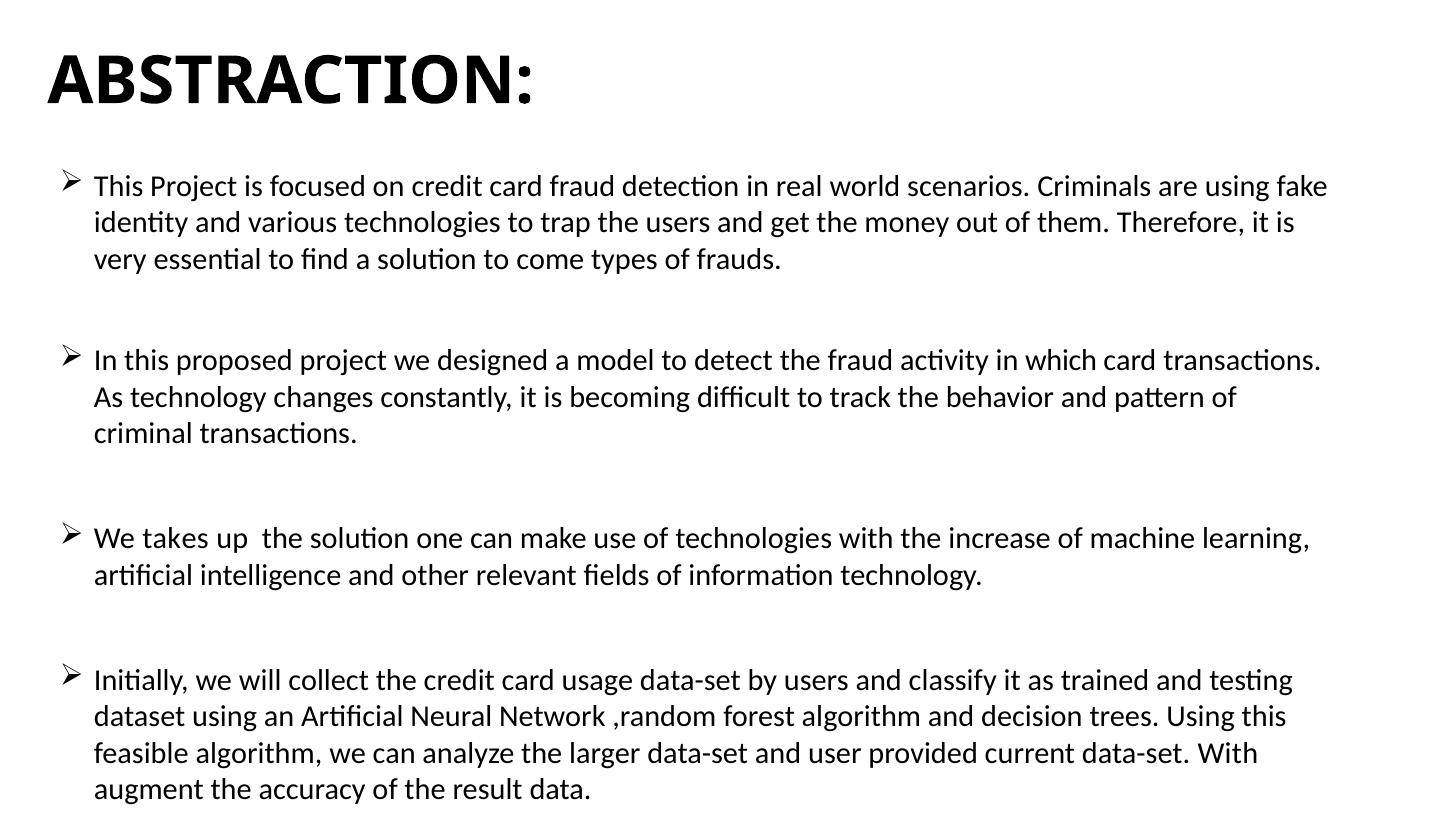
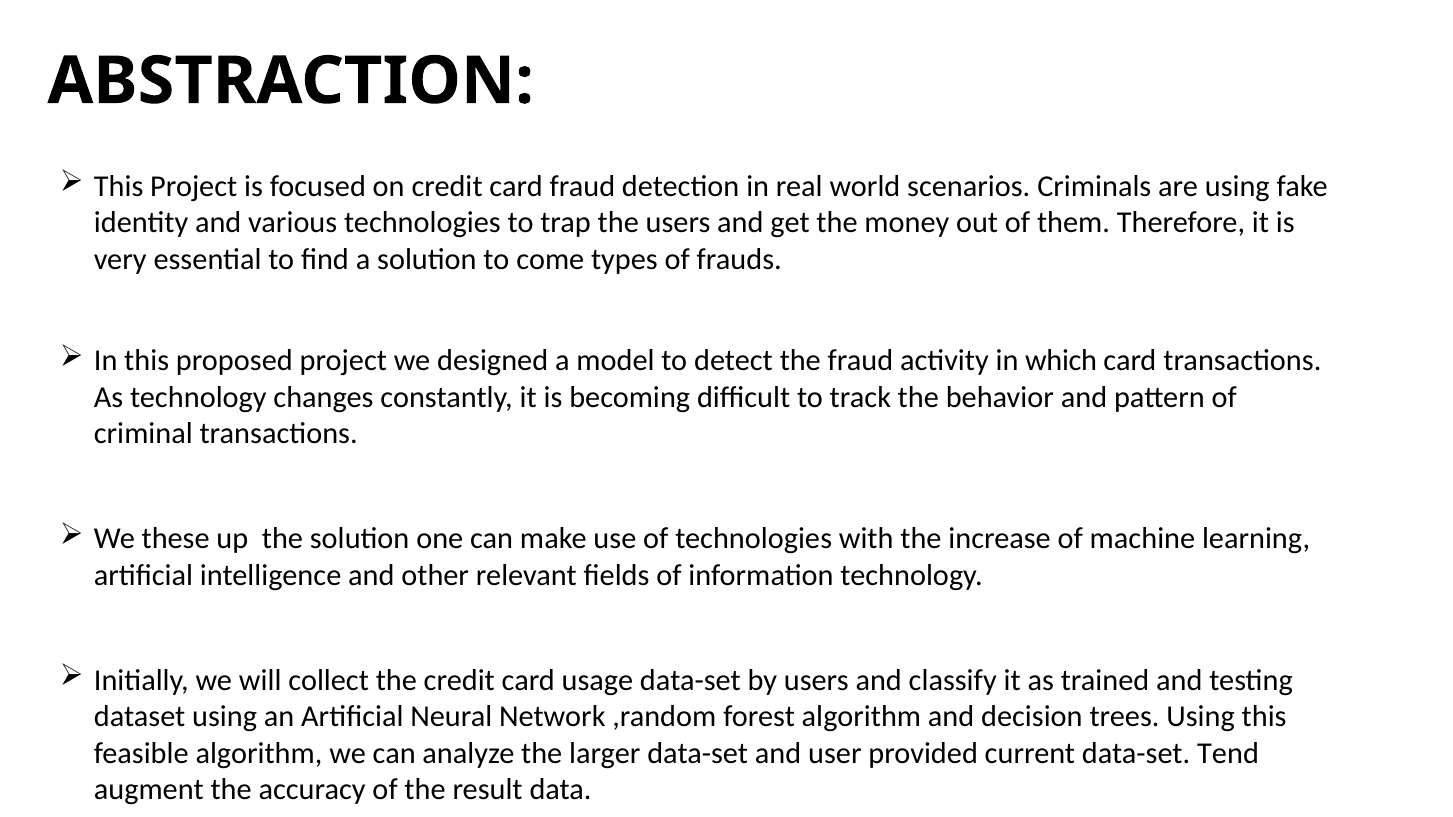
takes: takes -> these (176, 539)
data-set With: With -> Tend (1228, 754)
